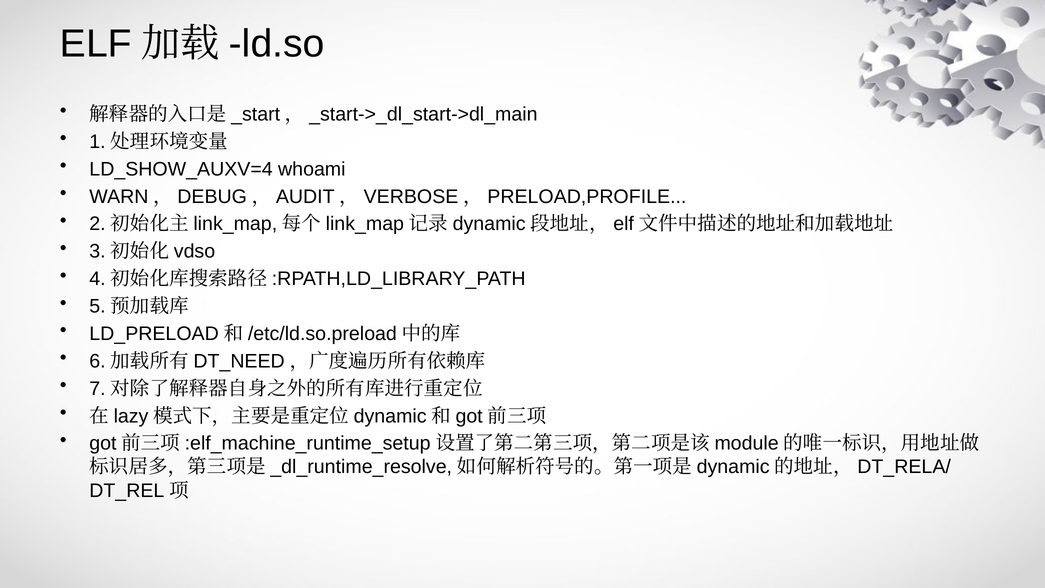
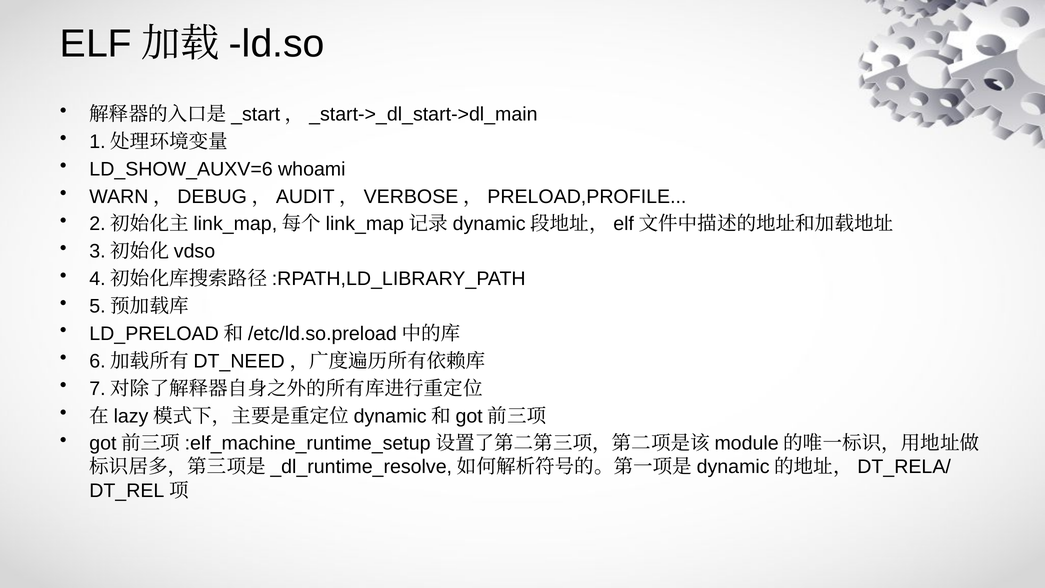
LD_SHOW_AUXV=4: LD_SHOW_AUXV=4 -> LD_SHOW_AUXV=6 (181, 169)
